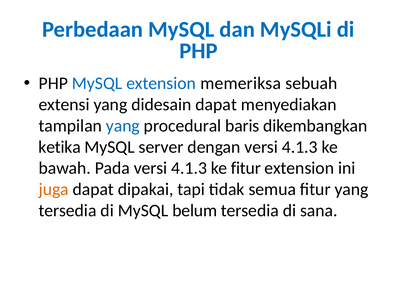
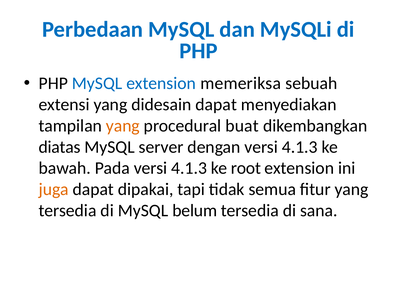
yang colour: blue -> orange (123, 126)
baris: baris -> buat (242, 126)
ketika: ketika -> diatas (60, 147)
ke fitur: fitur -> root (246, 168)
